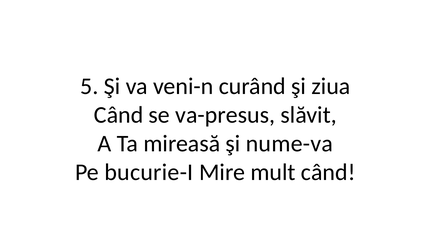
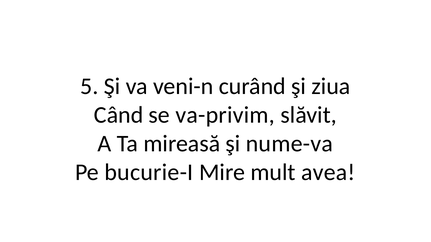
va-presus: va-presus -> va-privim (225, 115)
mult când: când -> avea (328, 172)
